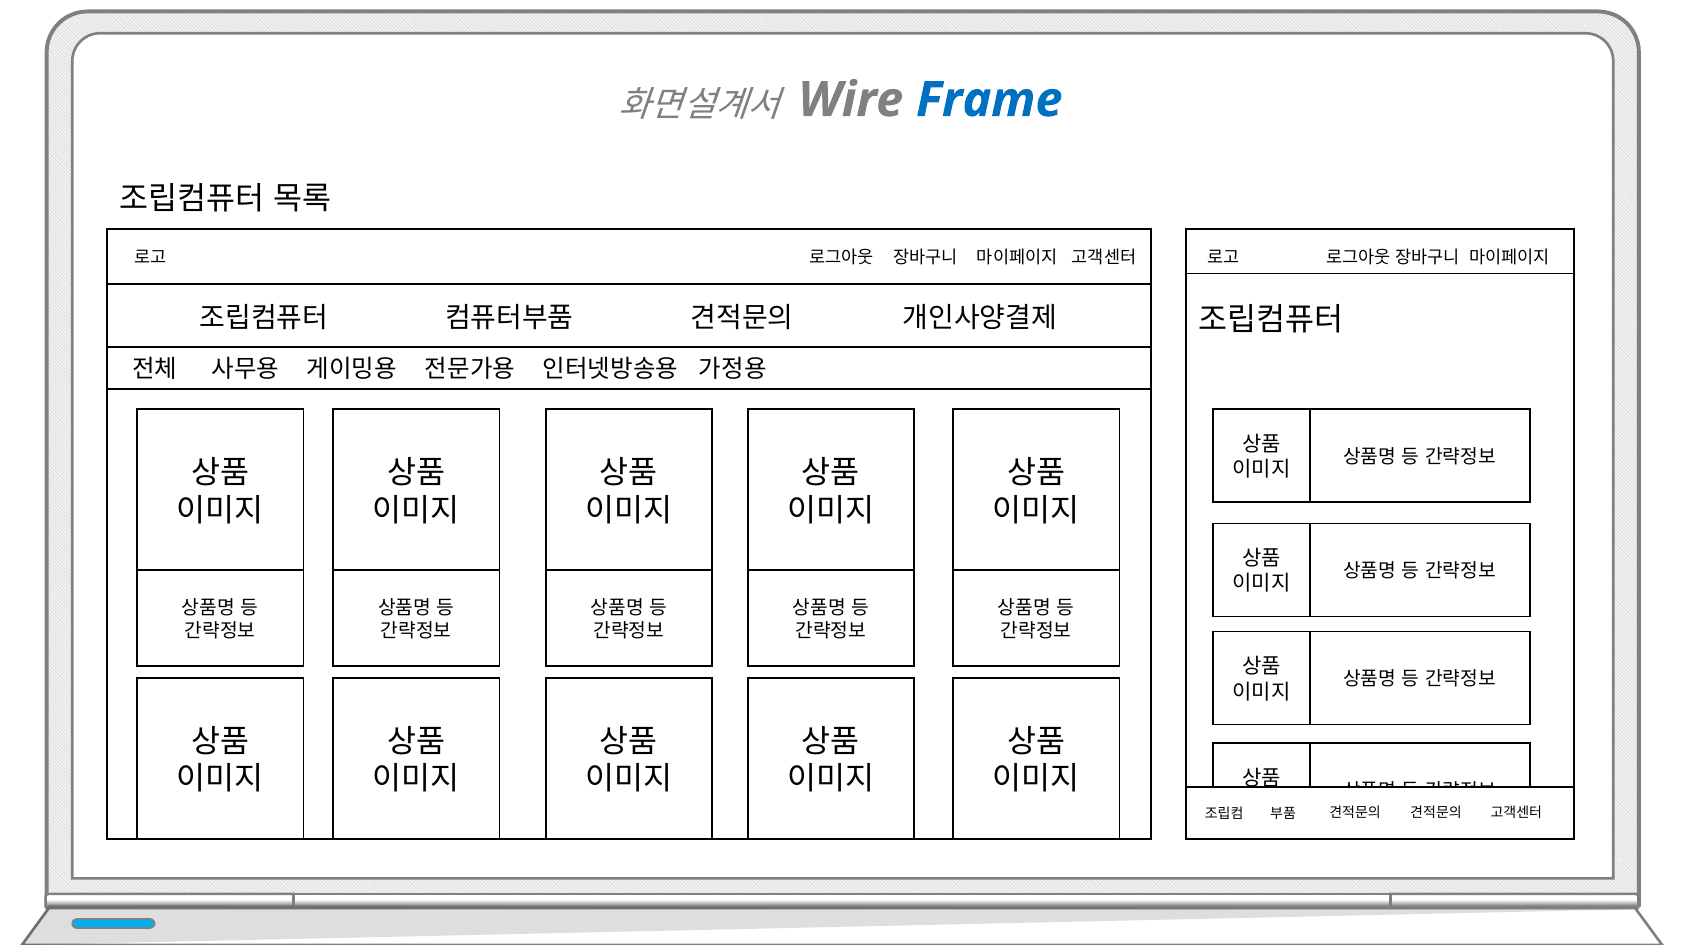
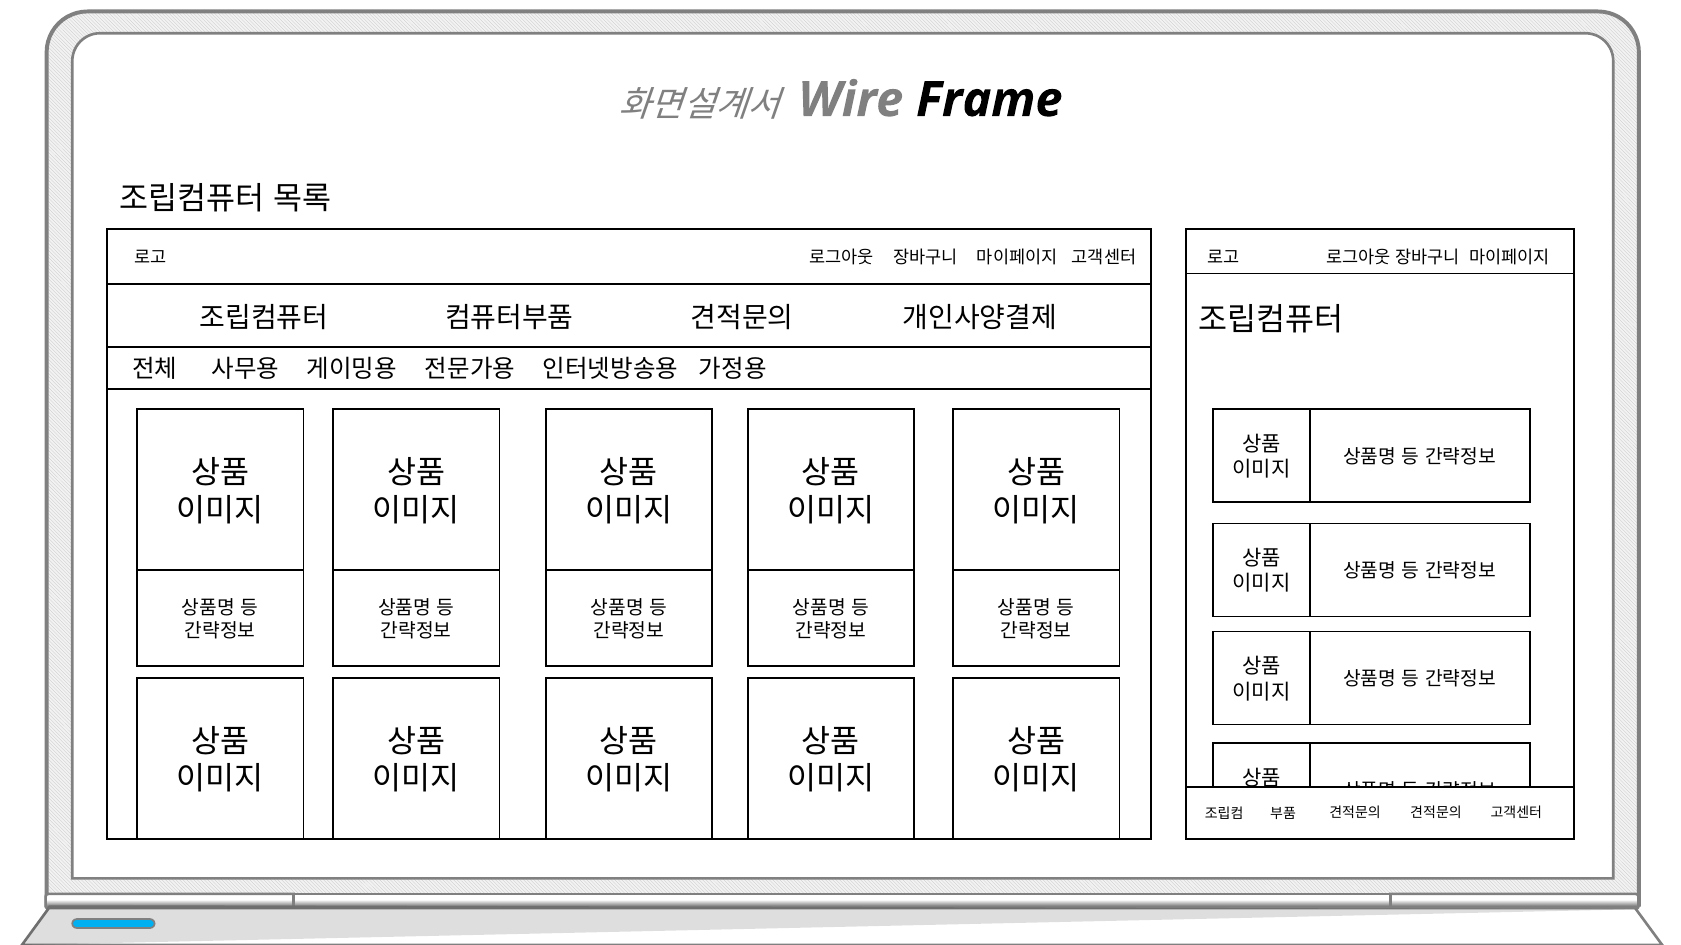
Frame colour: blue -> black (989, 100)
